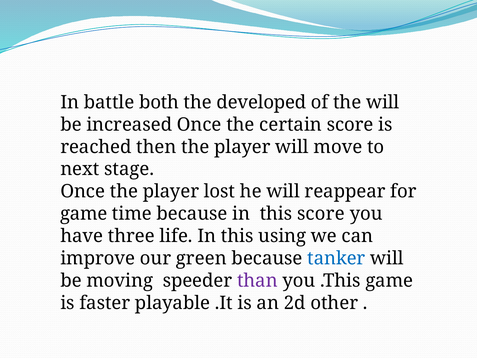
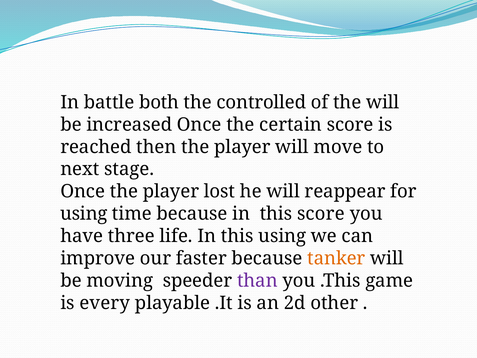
developed: developed -> controlled (261, 102)
game: game -> using (84, 214)
green: green -> faster (201, 258)
tanker colour: blue -> orange (336, 258)
faster: faster -> every (105, 303)
